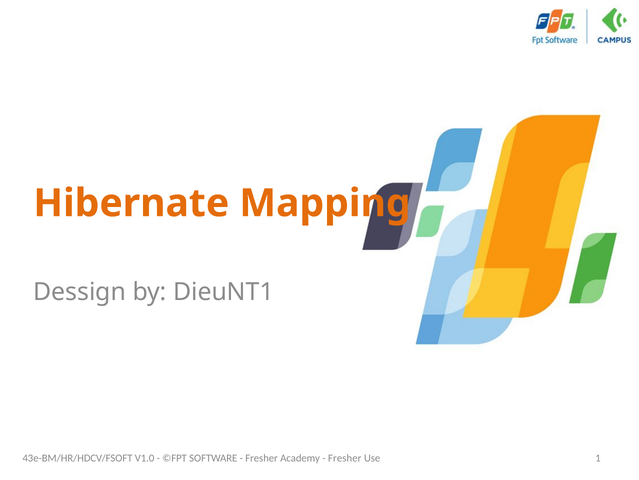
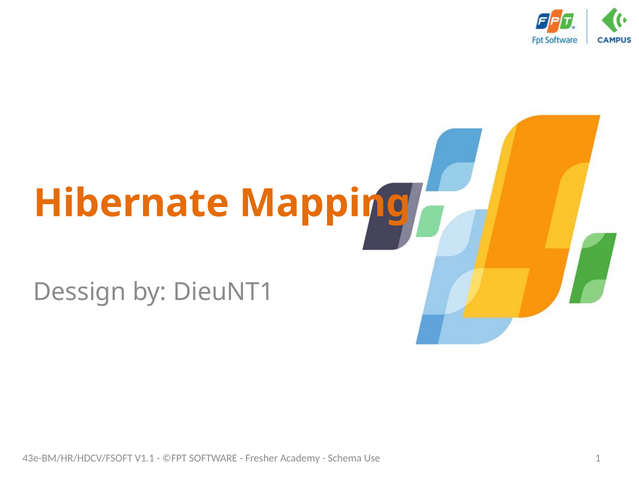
V1.0: V1.0 -> V1.1 (145, 458)
Fresher: Fresher -> Schema (345, 458)
